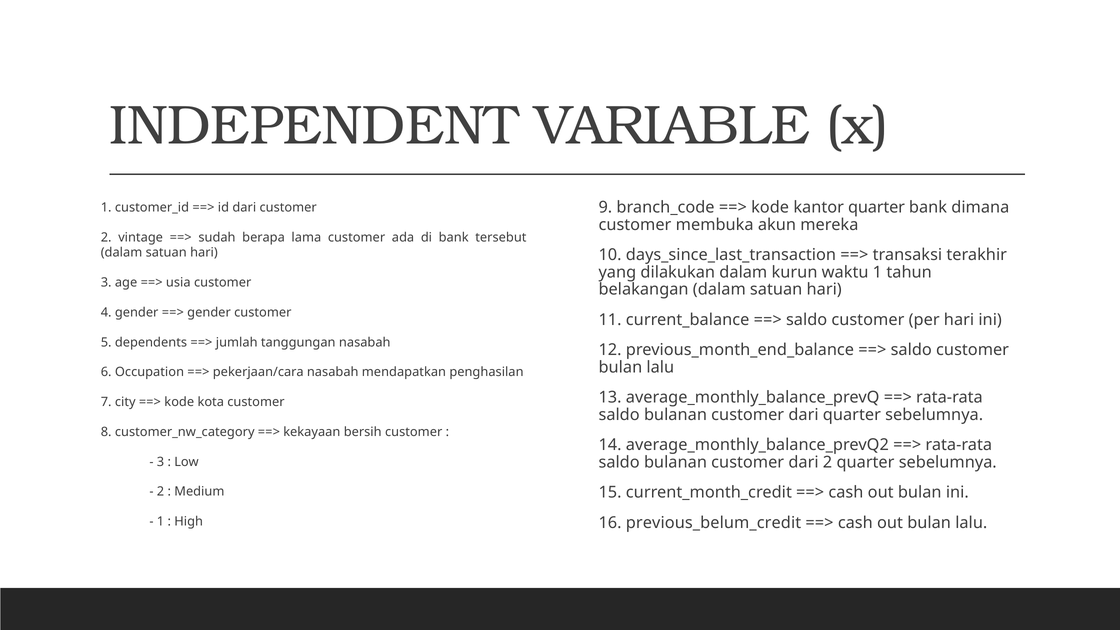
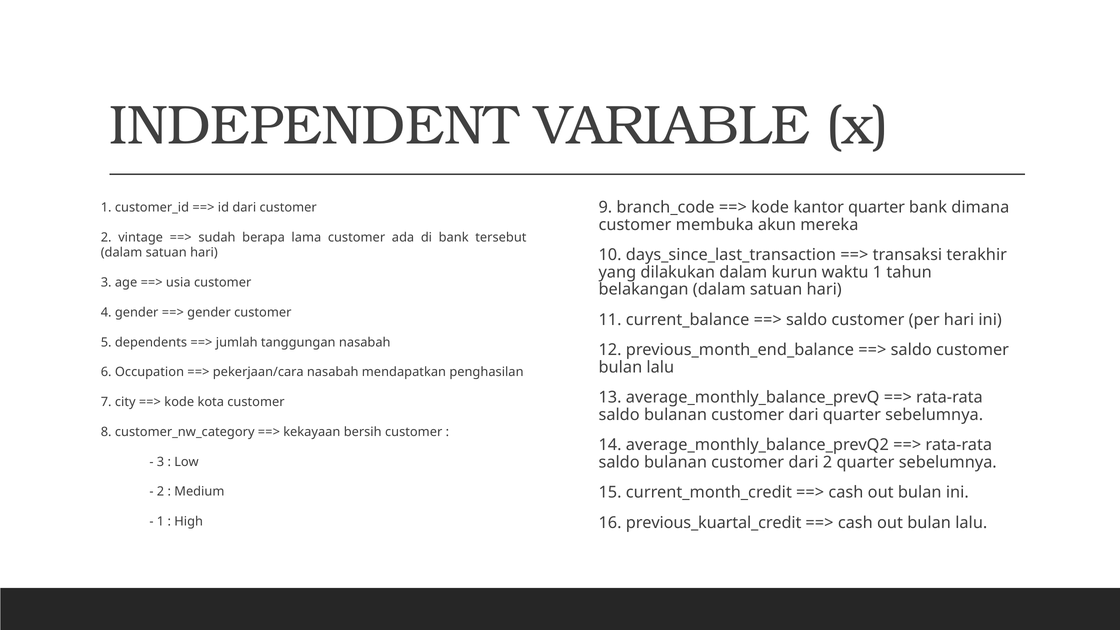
previous_belum_credit: previous_belum_credit -> previous_kuartal_credit (714, 523)
